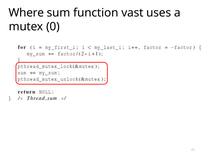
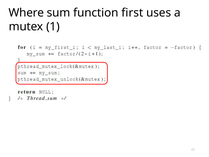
vast: vast -> first (132, 13)
0: 0 -> 1 (53, 27)
